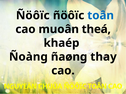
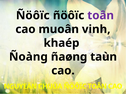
toân colour: blue -> purple (101, 16)
theá: theá -> vinh (96, 29)
thay: thay -> taùn (104, 57)
